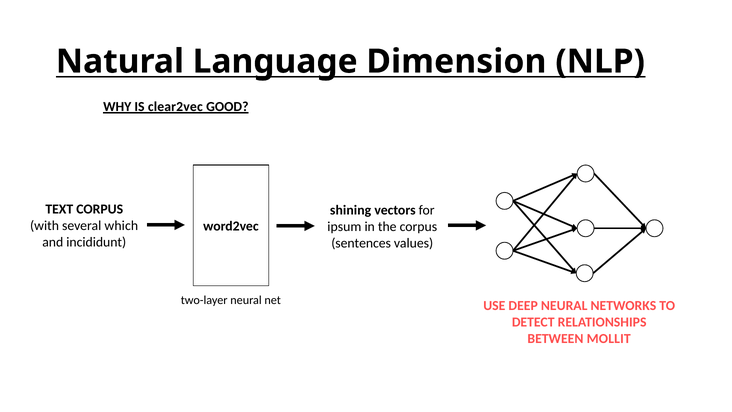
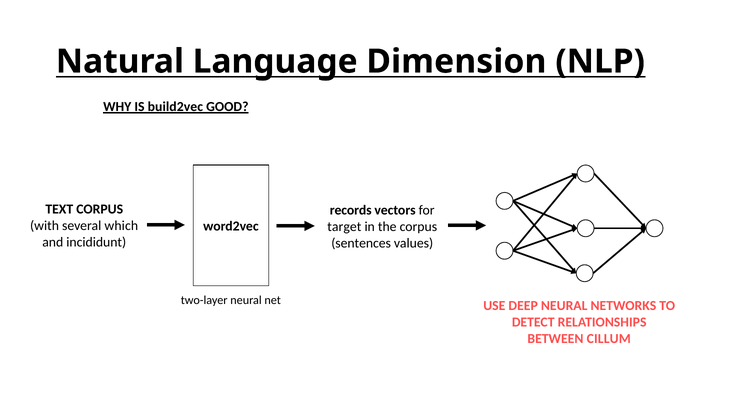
clear2vec: clear2vec -> build2vec (175, 107)
shining: shining -> records (351, 210)
ipsum: ipsum -> target (344, 226)
MOLLIT: MOLLIT -> CILLUM (609, 339)
